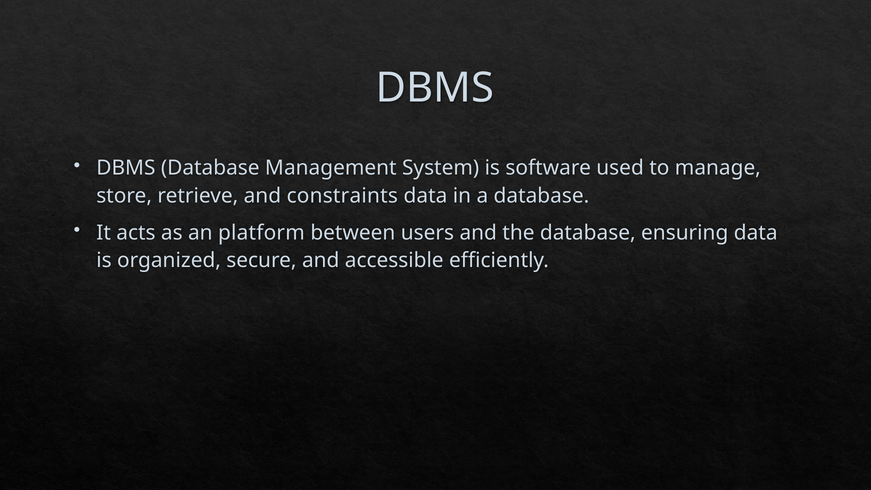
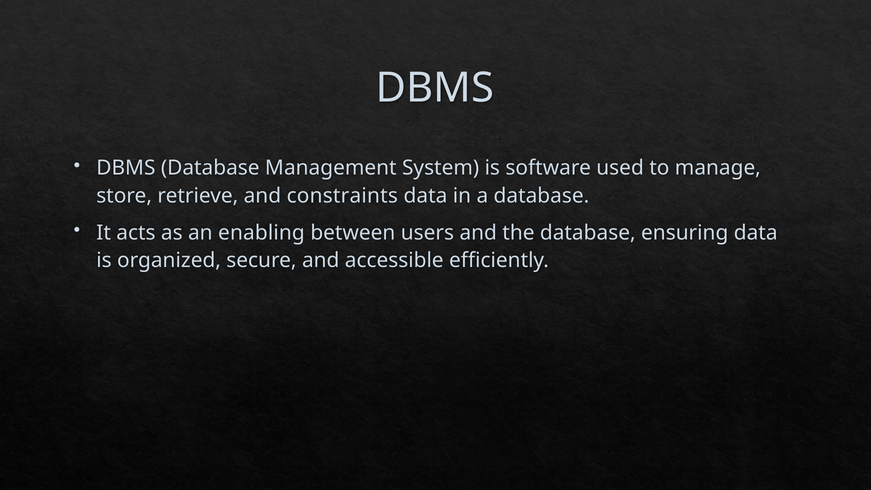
platform: platform -> enabling (261, 233)
